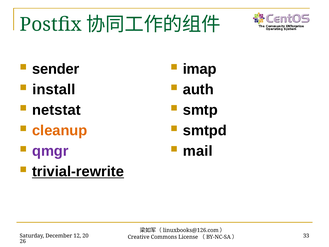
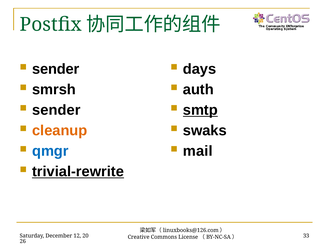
imap: imap -> days (200, 69)
install: install -> smrsh (54, 89)
netstat: netstat -> sender (56, 110)
smtp underline: none -> present (200, 110)
smtpd: smtpd -> swaks (205, 130)
qmgr colour: purple -> blue (50, 151)
